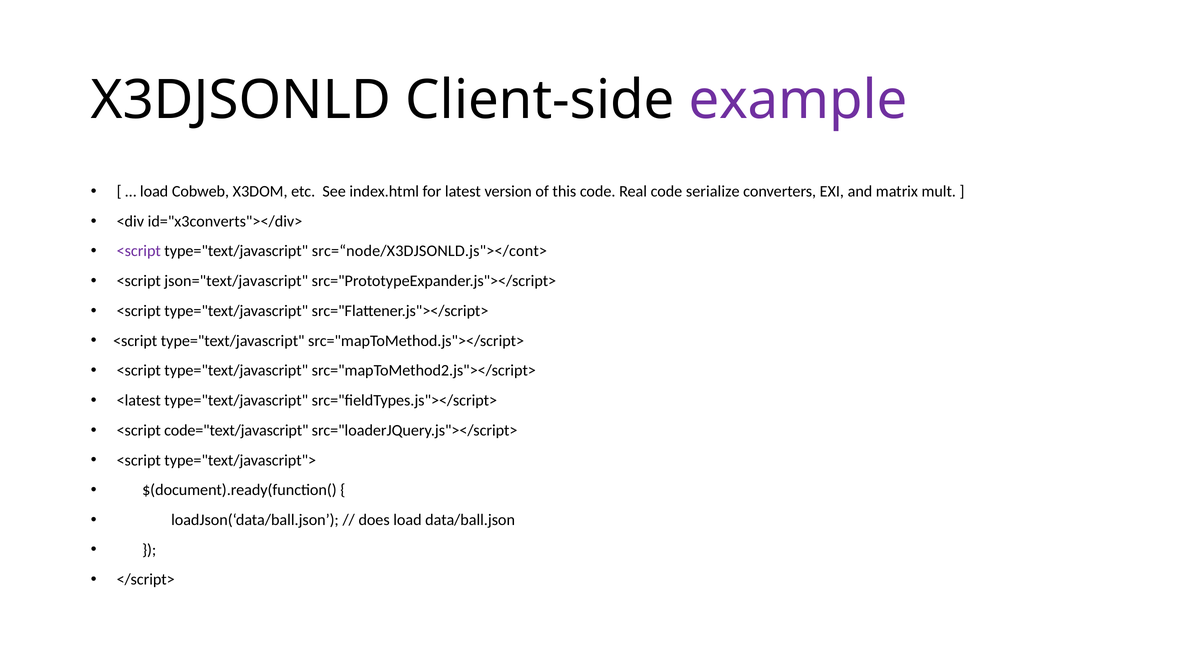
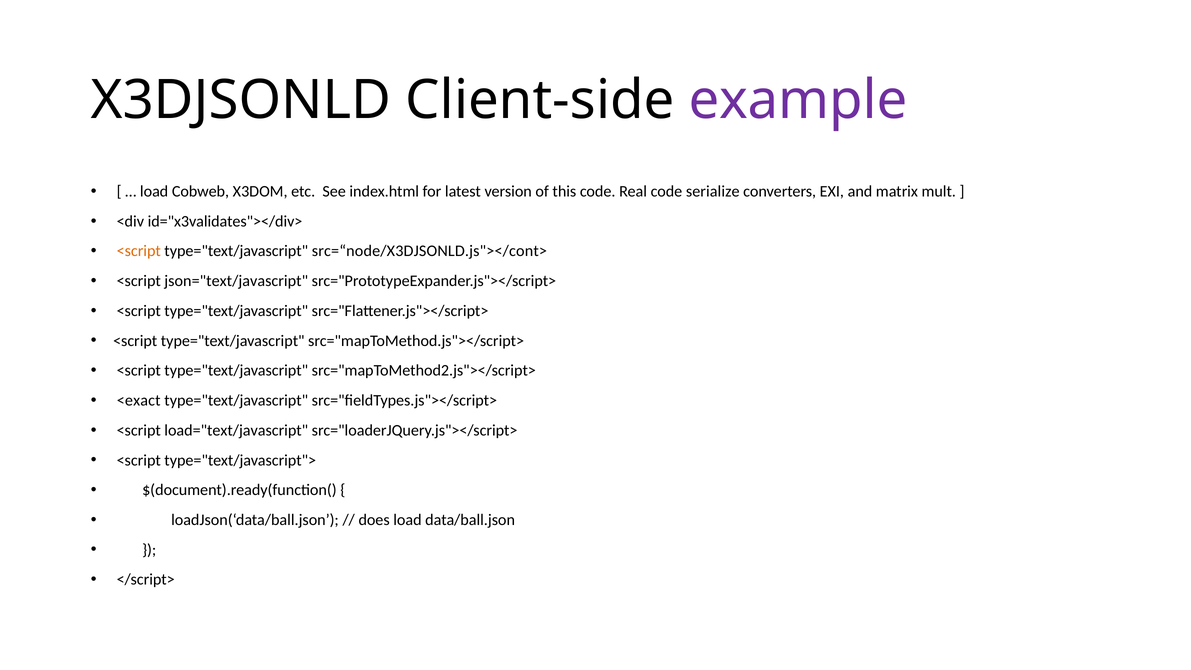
id="x3converts"></div>: id="x3converts"></div> -> id="x3validates"></div> (225, 221)
<script colour: purple -> orange (139, 251)
<latest: <latest -> <exact (139, 400)
code="text/javascript: code="text/javascript -> load="text/javascript (236, 430)
